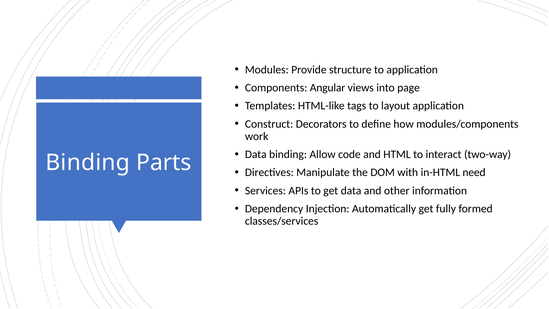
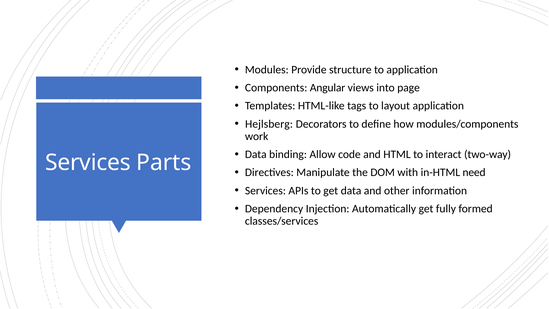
Construct: Construct -> Hejlsberg (269, 124)
Binding: Binding -> Services (88, 163)
